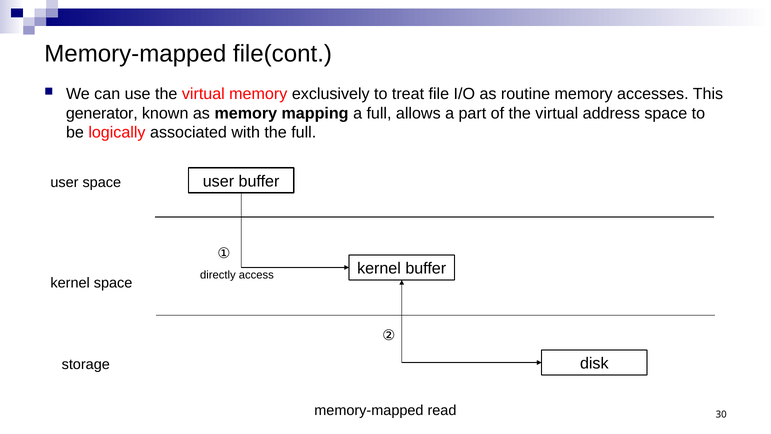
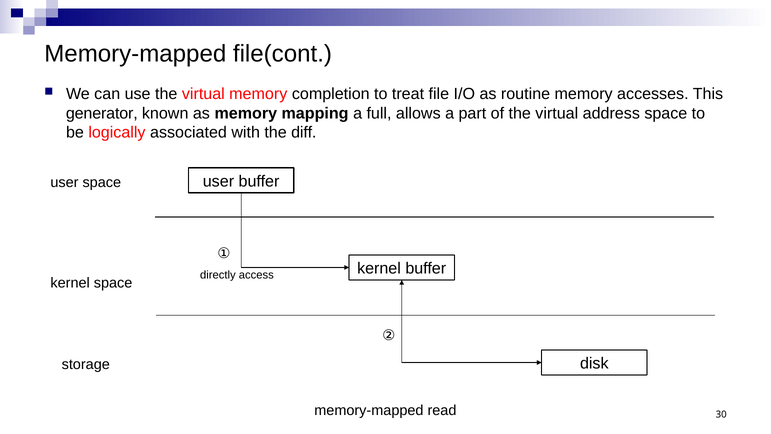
exclusively: exclusively -> completion (331, 94)
the full: full -> diff (304, 132)
